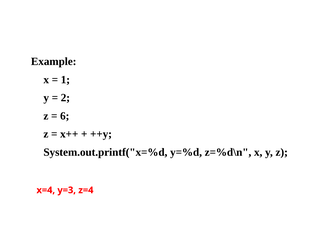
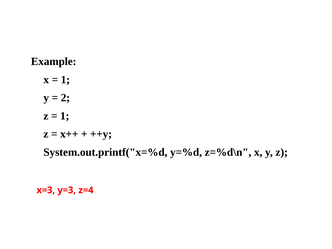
6: 6 -> 1 (65, 116)
x=4: x=4 -> x=3 (46, 190)
